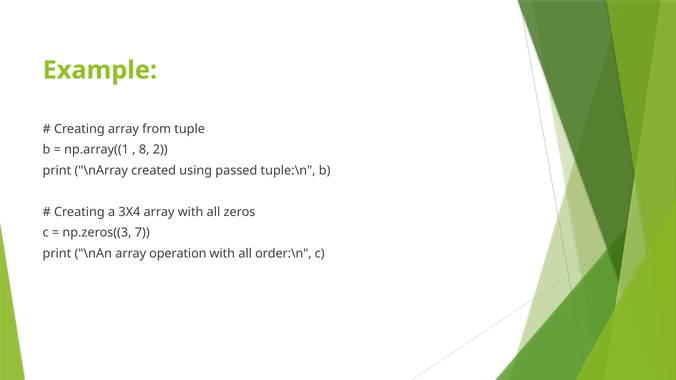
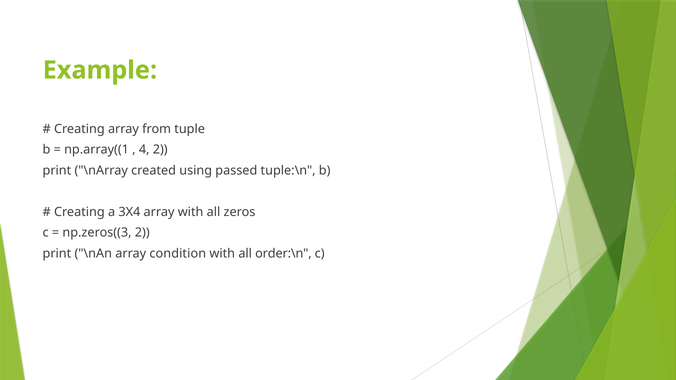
8: 8 -> 4 (144, 150)
np.zeros((3 7: 7 -> 2 (142, 233)
operation: operation -> condition (178, 254)
